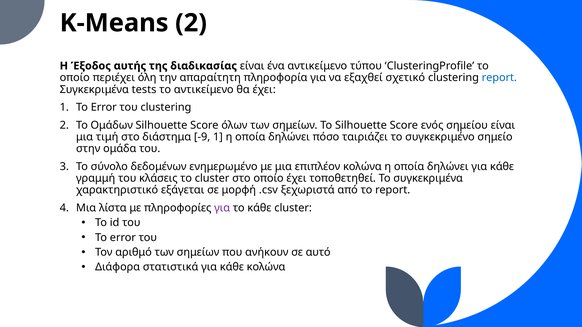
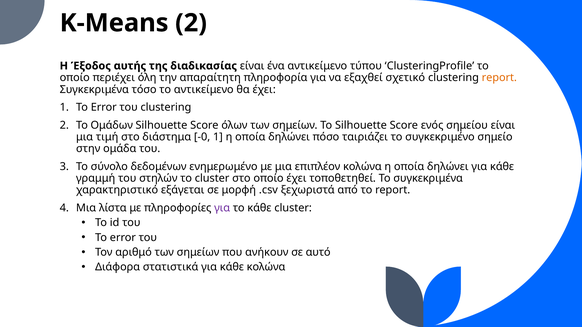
report colour: blue -> orange (499, 78)
tests: tests -> τόσο (144, 90)
-9: -9 -> -0 (202, 137)
κλάσεις: κλάσεις -> στηλών (158, 178)
